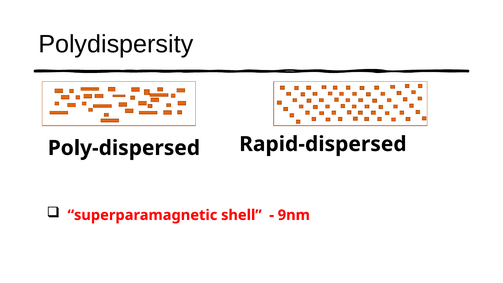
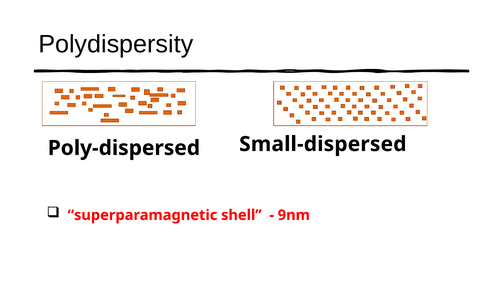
Rapid-dispersed: Rapid-dispersed -> Small-dispersed (323, 144)
